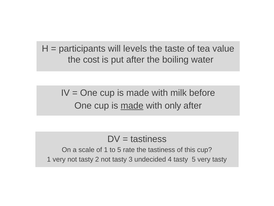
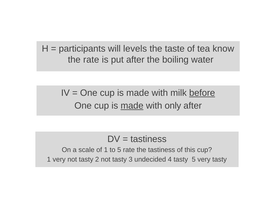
value: value -> know (223, 49)
the cost: cost -> rate (91, 60)
before underline: none -> present (202, 93)
